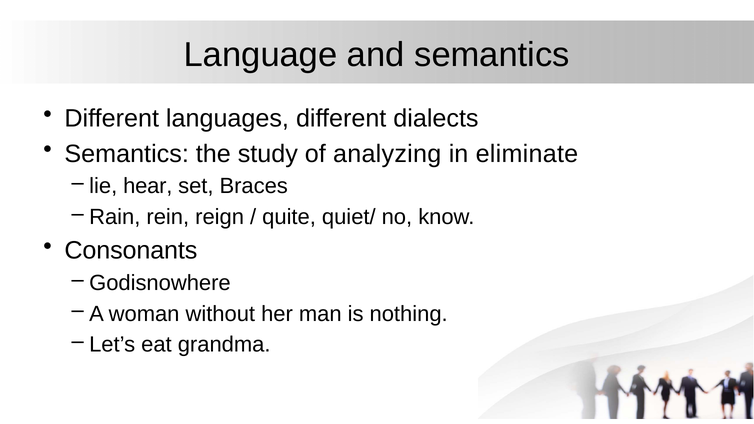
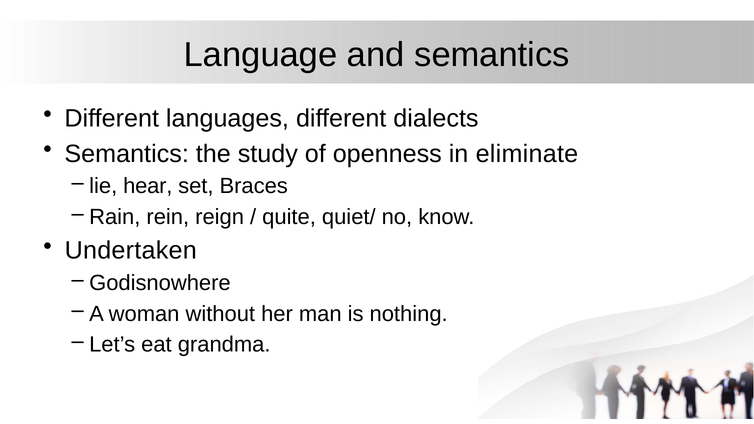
analyzing: analyzing -> openness (387, 154)
Consonants: Consonants -> Undertaken (131, 251)
